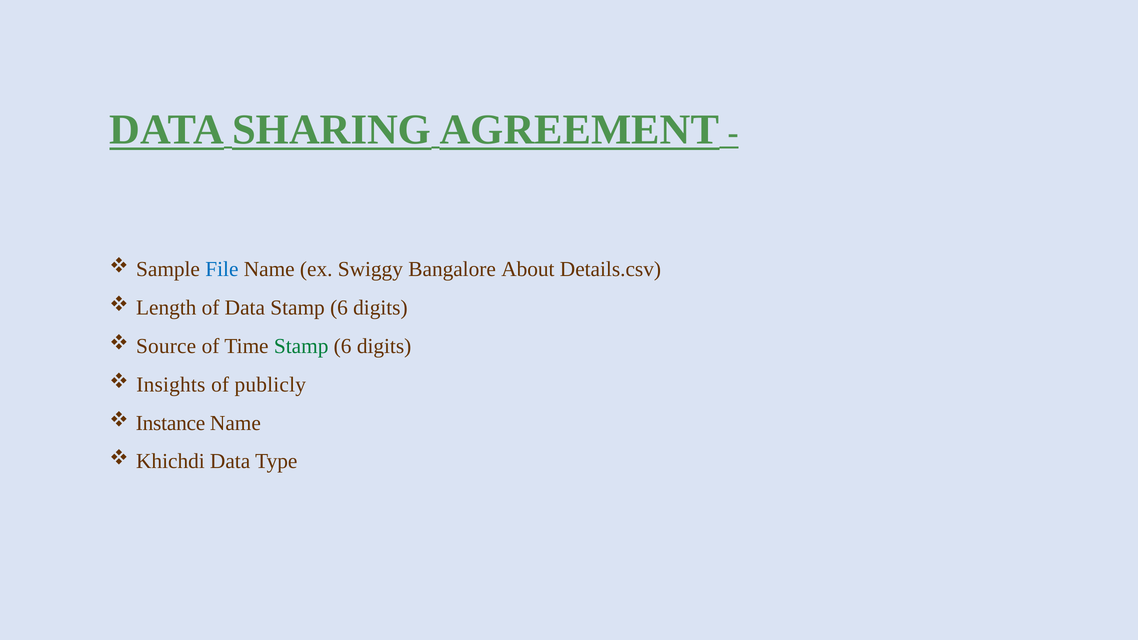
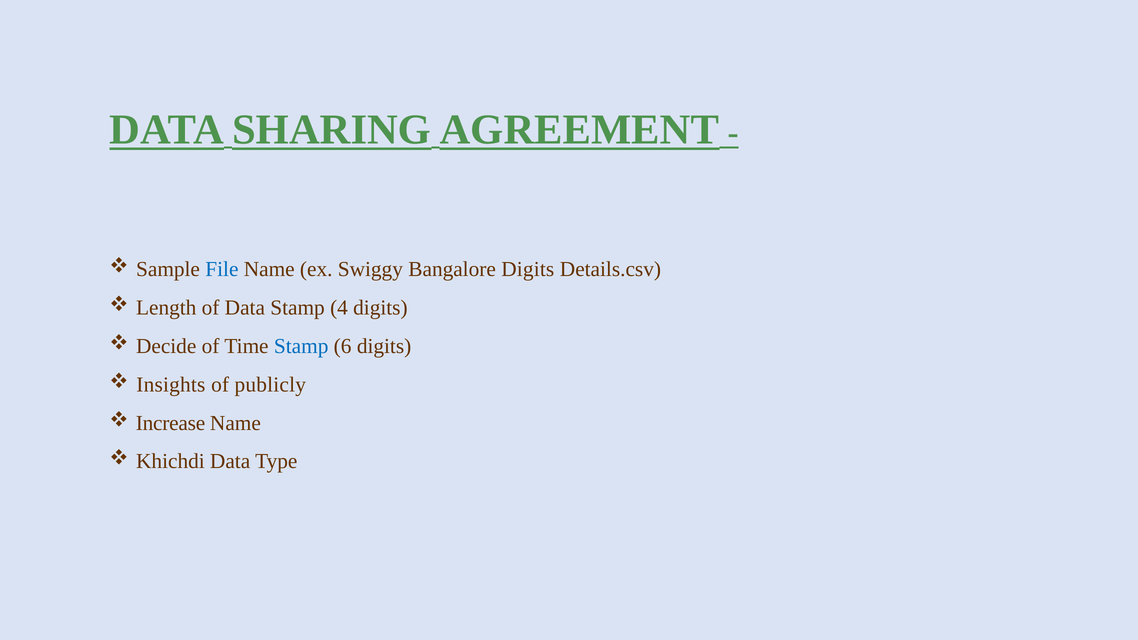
Bangalore About: About -> Digits (528, 269)
Data Stamp 6: 6 -> 4 (339, 308)
Source: Source -> Decide (166, 346)
Stamp colour: green -> blue (301, 346)
Instance: Instance -> Increase (171, 423)
